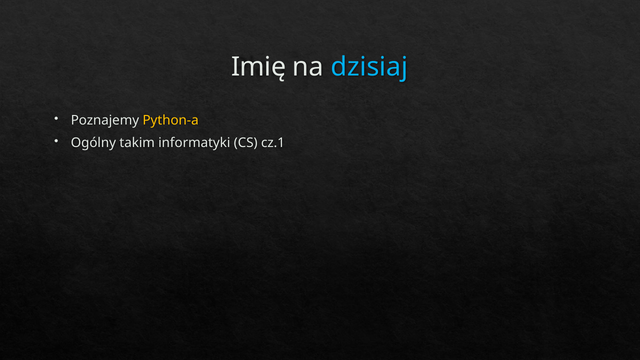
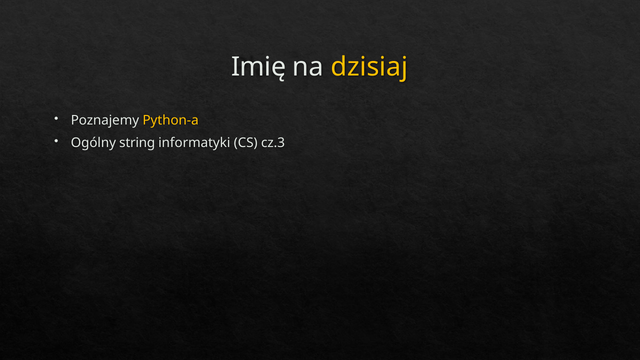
dzisiaj colour: light blue -> yellow (369, 67)
takim: takim -> string (137, 143)
cz.1: cz.1 -> cz.3 (273, 143)
